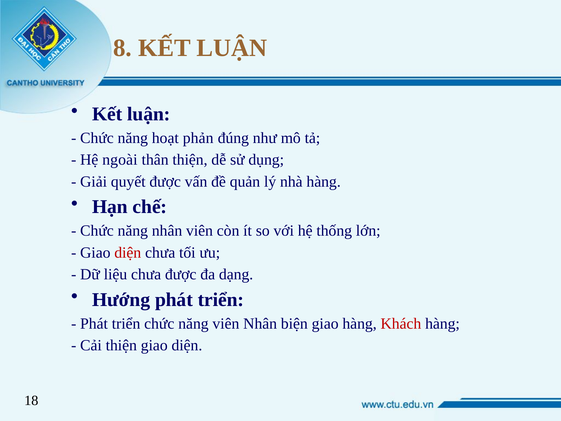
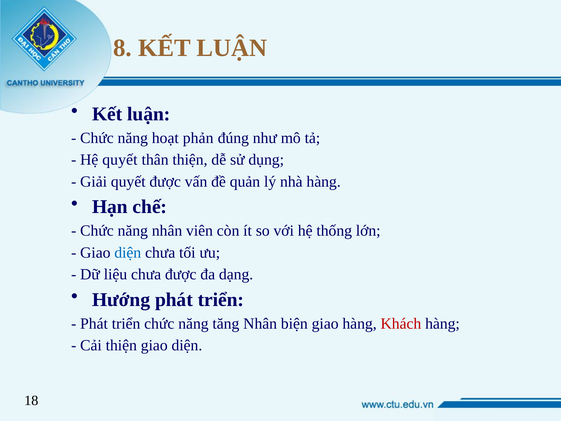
Hệ ngoài: ngoài -> quyết (120, 160)
diện colour: red -> blue (128, 252)
năng viên: viên -> tăng (226, 323)
